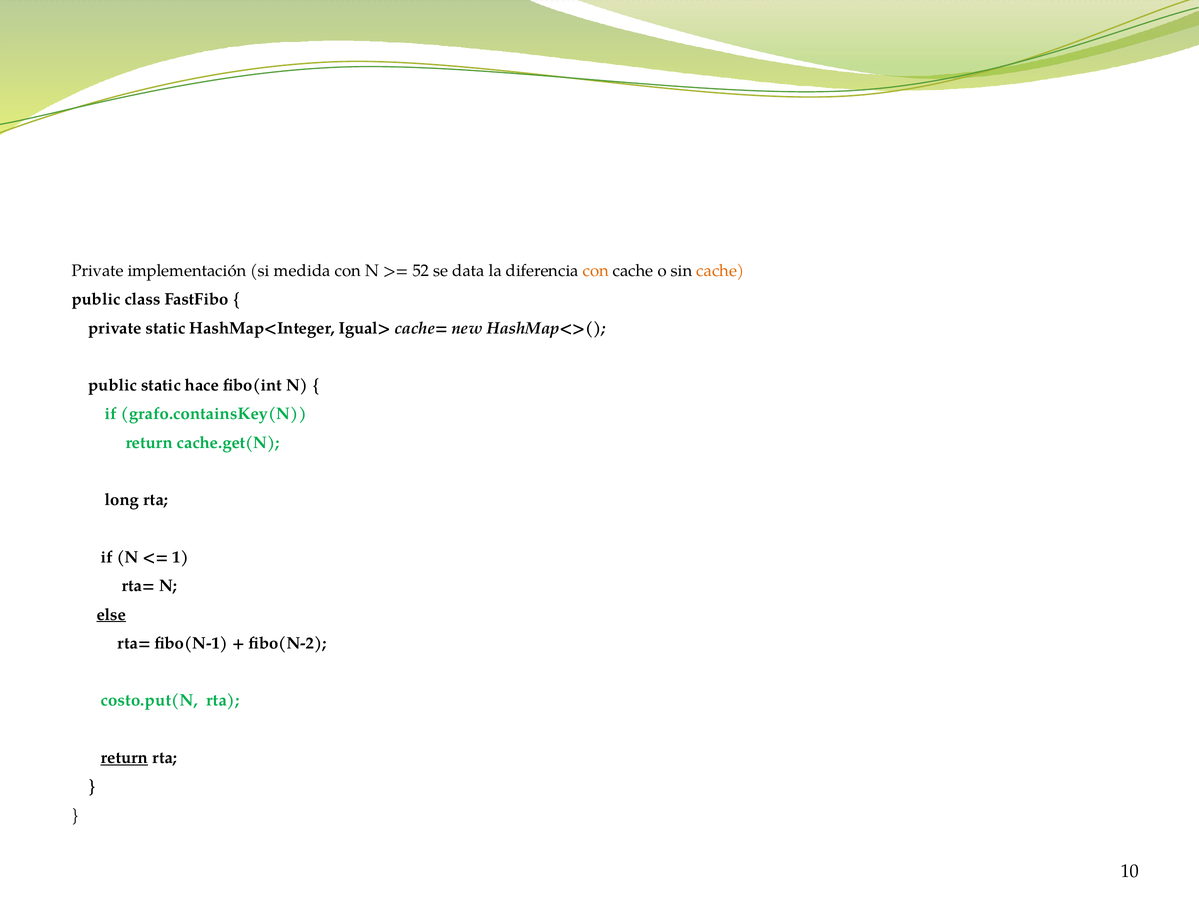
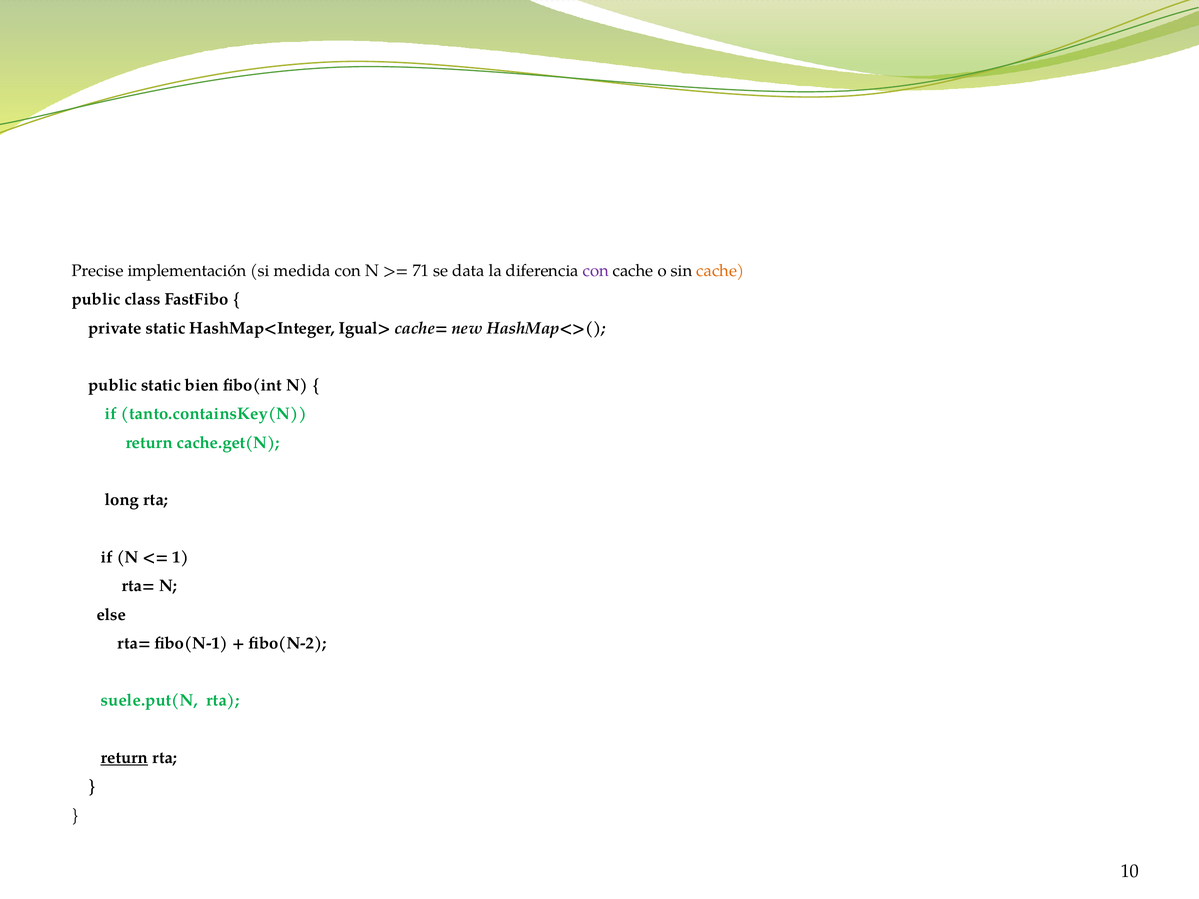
Private: Private -> Precise (98, 271)
52: 52 -> 71 (421, 271)
con colour: orange -> purple (596, 271)
hace: hace -> bien (202, 385)
grafo.containsKey(N: grafo.containsKey(N -> tanto.containsKey(N (214, 414)
else underline: present -> none (111, 615)
costo.put(N: costo.put(N -> suele.put(N (149, 701)
